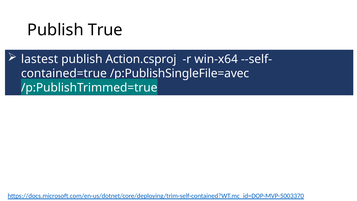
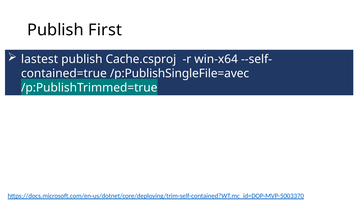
True: True -> First (105, 30)
Action.csproj: Action.csproj -> Cache.csproj (141, 59)
